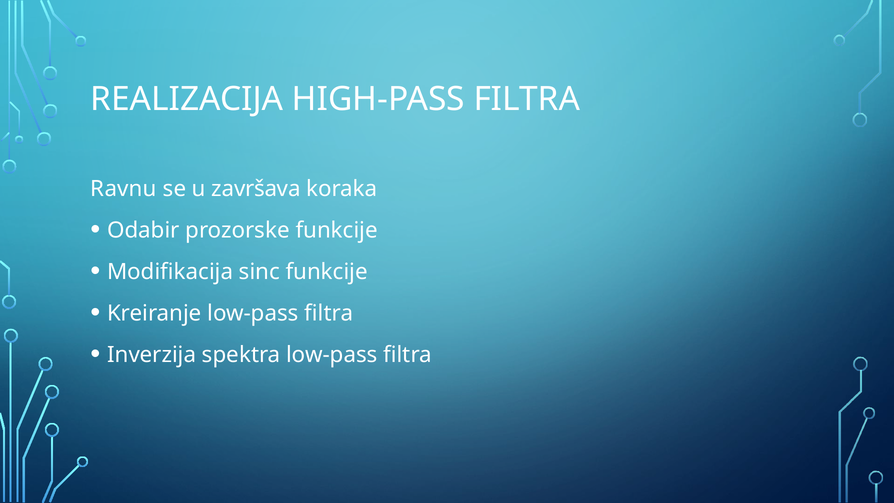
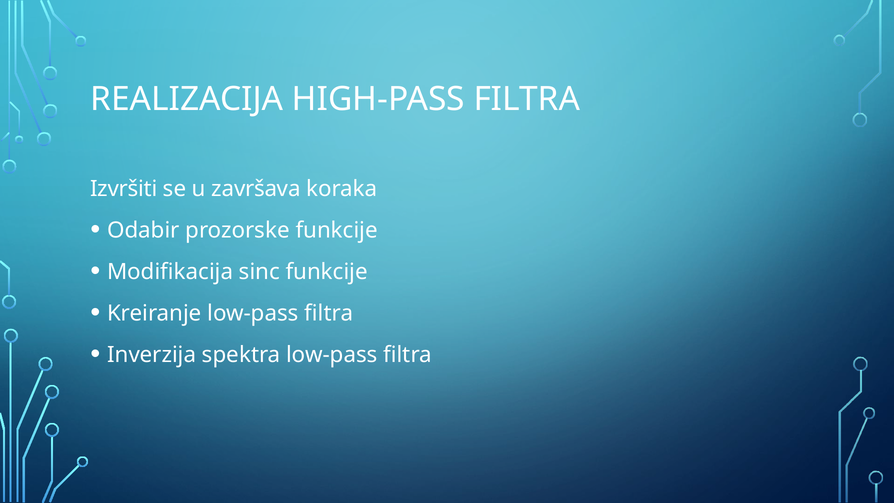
Ravnu: Ravnu -> Izvršiti (124, 189)
